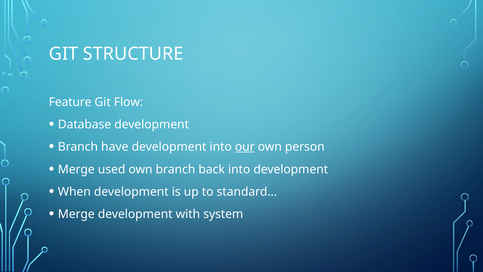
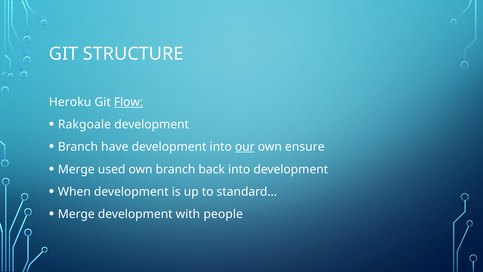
Feature: Feature -> Heroku (70, 102)
Flow underline: none -> present (128, 102)
Database: Database -> Rakgoale (84, 124)
person: person -> ensure (305, 147)
system: system -> people (223, 214)
